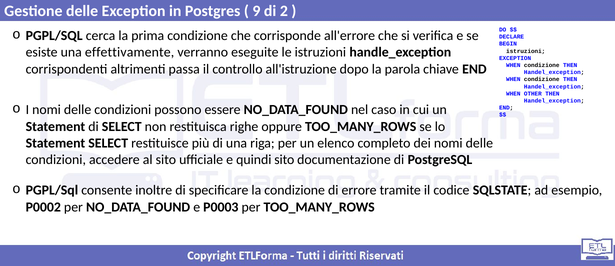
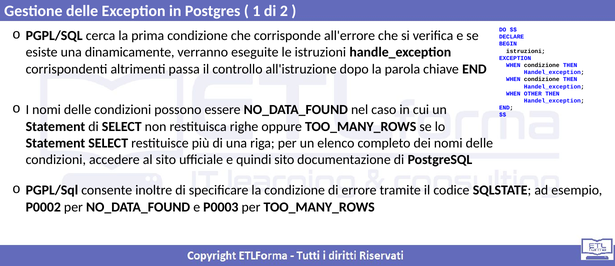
9: 9 -> 1 (256, 11)
effettivamente: effettivamente -> dinamicamente (130, 52)
